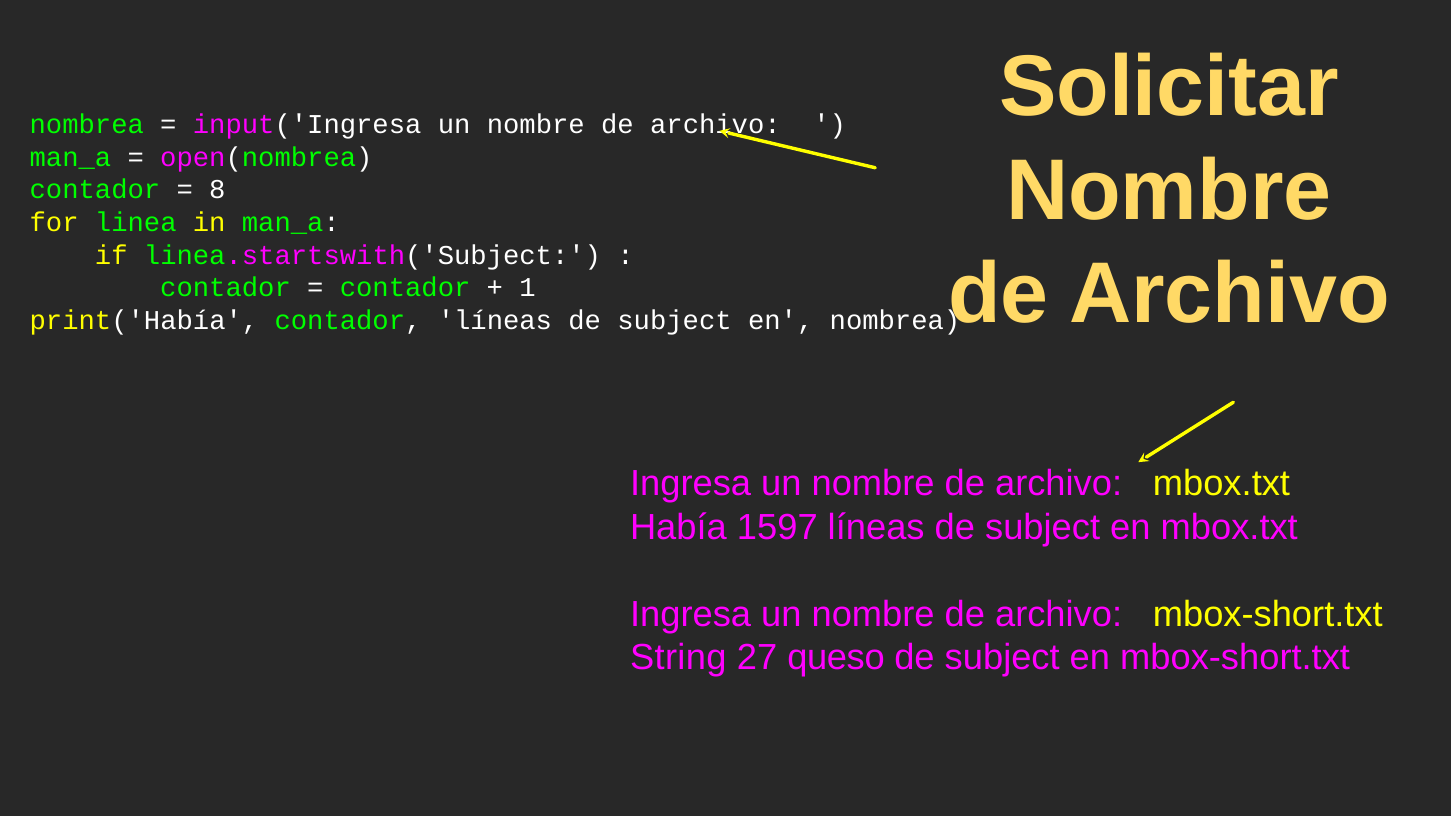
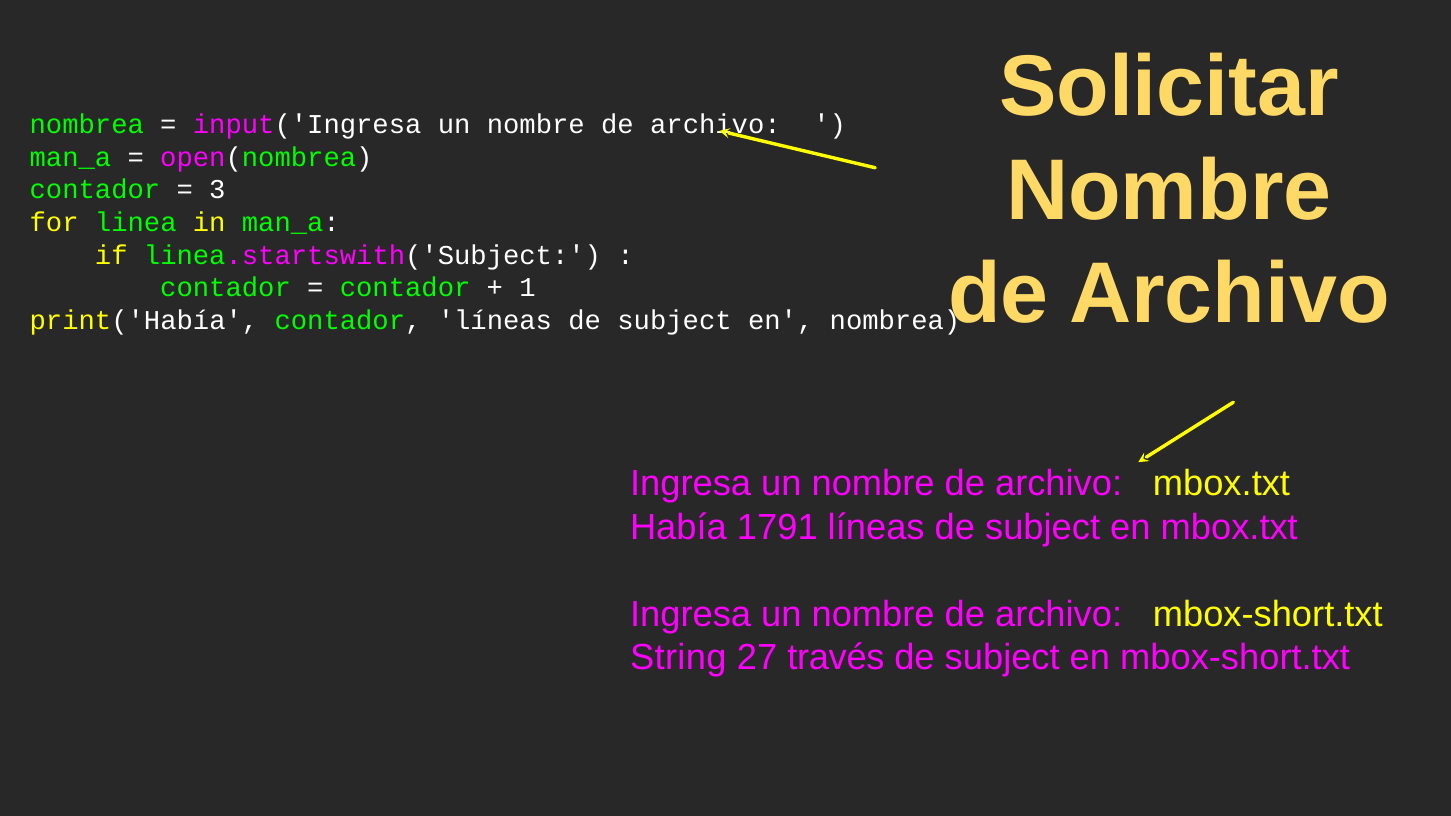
8: 8 -> 3 (217, 190)
1597: 1597 -> 1791 (777, 527)
queso: queso -> través (836, 658)
